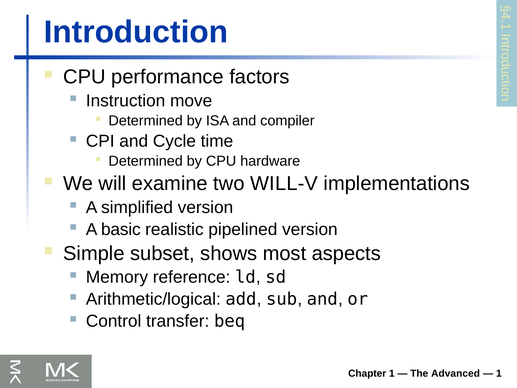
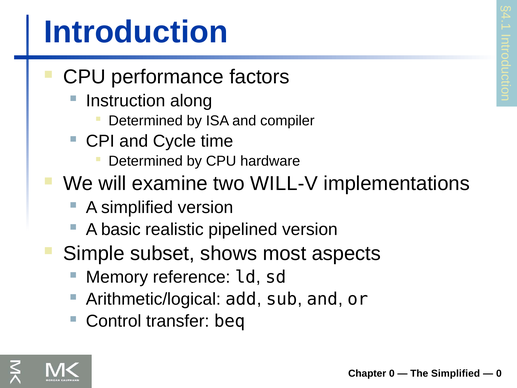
move: move -> along (191, 101)
Chapter 1: 1 -> 0 (392, 373)
The Advanced: Advanced -> Simplified (456, 373)
1: 1 -> 0 (499, 373)
